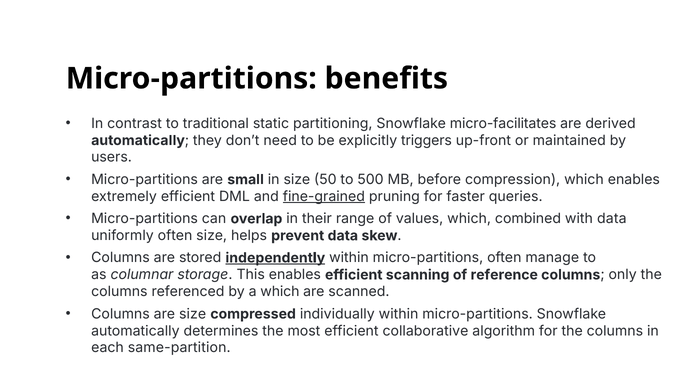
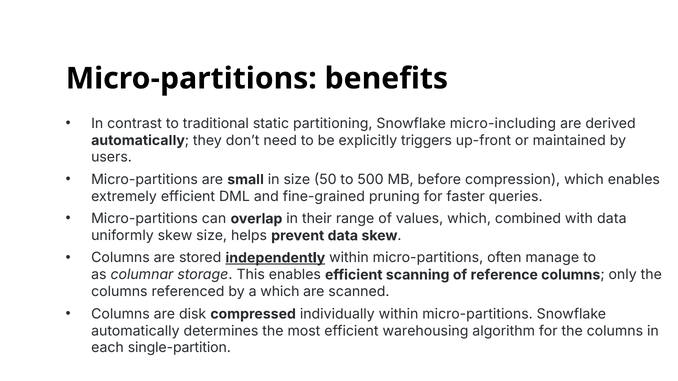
micro-facilitates: micro-facilitates -> micro-including (503, 124)
fine-grained underline: present -> none (324, 197)
uniformly often: often -> skew (175, 236)
are size: size -> disk (193, 314)
collaborative: collaborative -> warehousing (425, 331)
same-partition: same-partition -> single-partition (179, 348)
